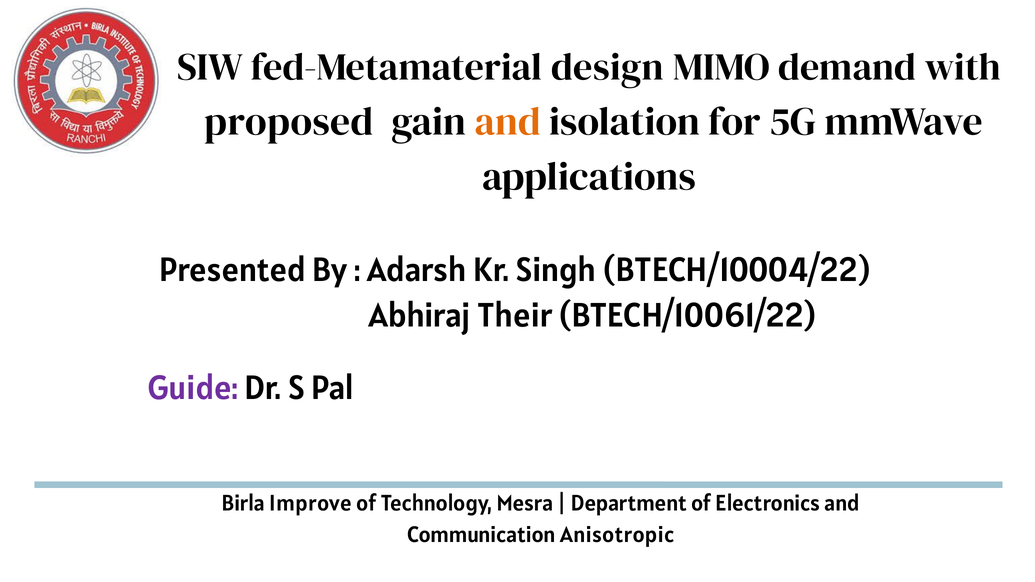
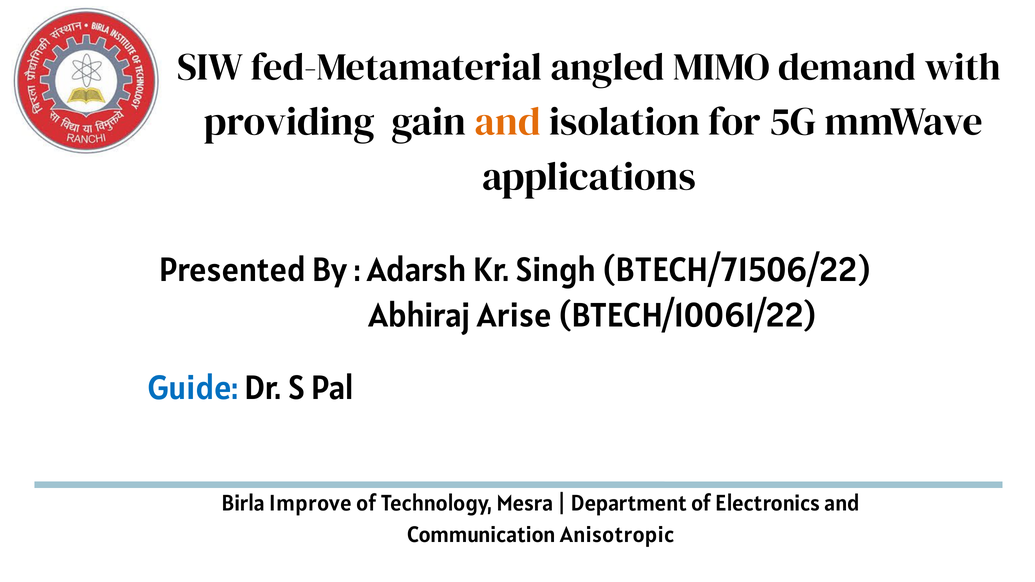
design: design -> angled (608, 67)
proposed: proposed -> providing (289, 122)
BTECH/10004/22: BTECH/10004/22 -> BTECH/71506/22 (737, 270)
Their: Their -> Arise (515, 316)
Guide colour: purple -> blue (193, 388)
